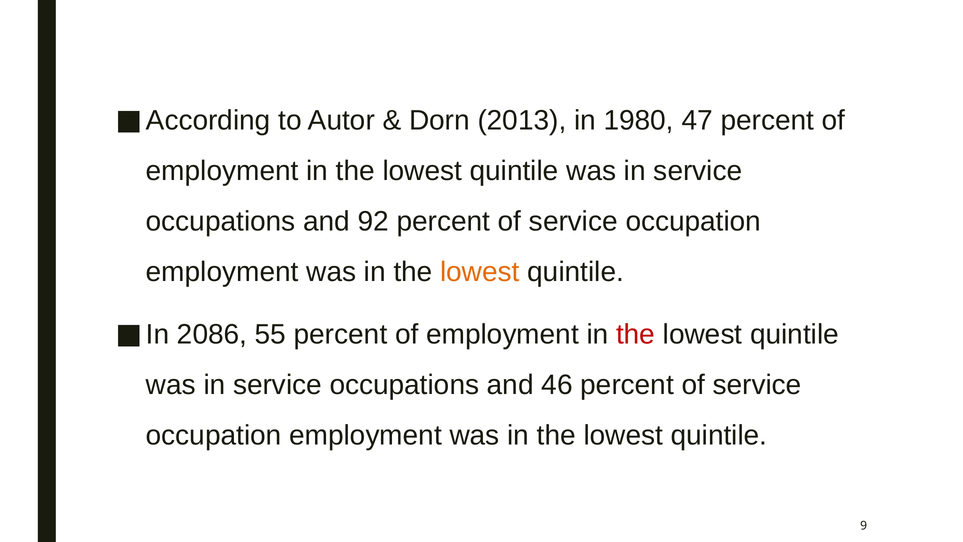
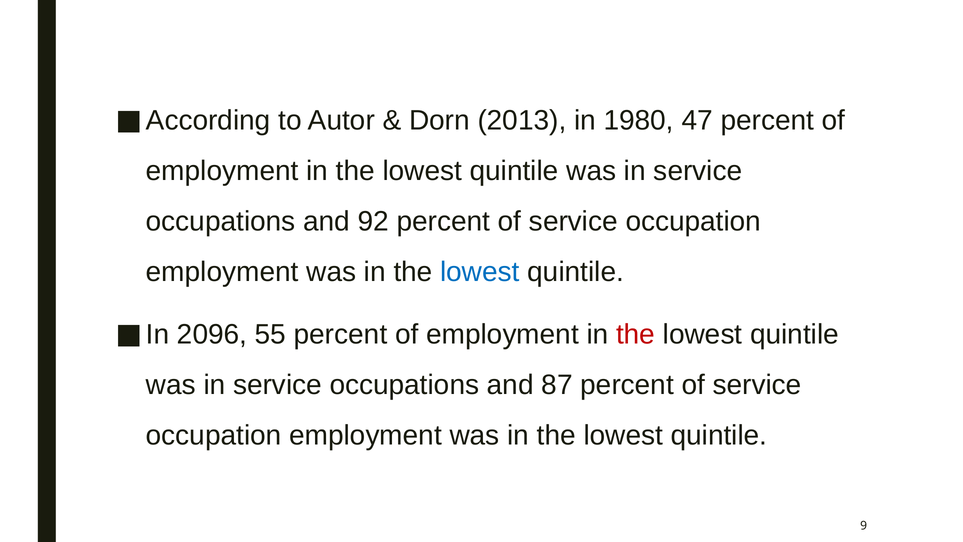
lowest colour: orange -> blue (480, 272)
2086: 2086 -> 2096 (212, 334)
46: 46 -> 87 (557, 385)
